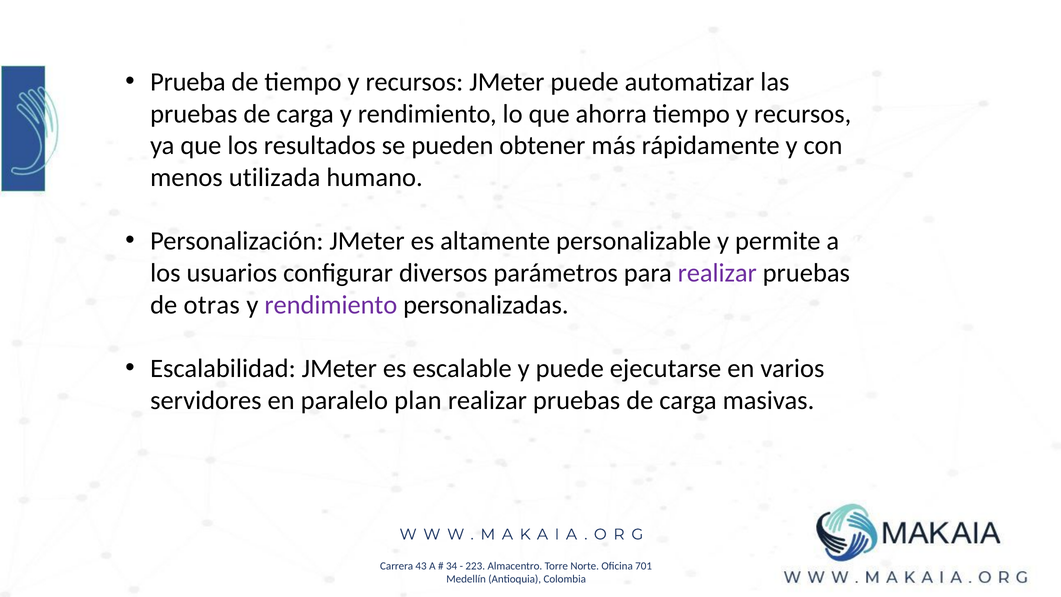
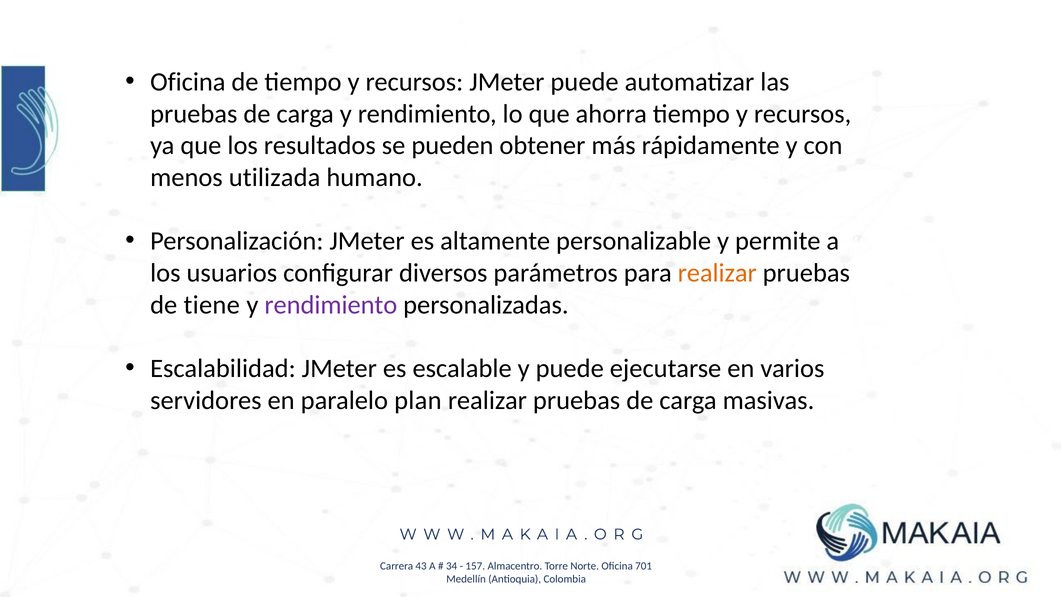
Prueba: Prueba -> Oficina (188, 82)
realizar colour: purple -> orange (717, 273)
otras: otras -> tiene (212, 305)
223: 223 -> 157 (475, 566)
